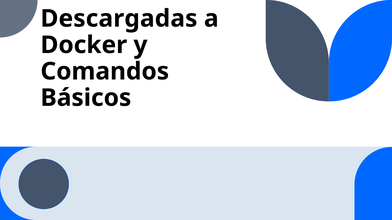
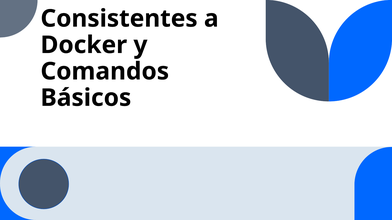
Descargadas: Descargadas -> Consistentes (119, 19)
